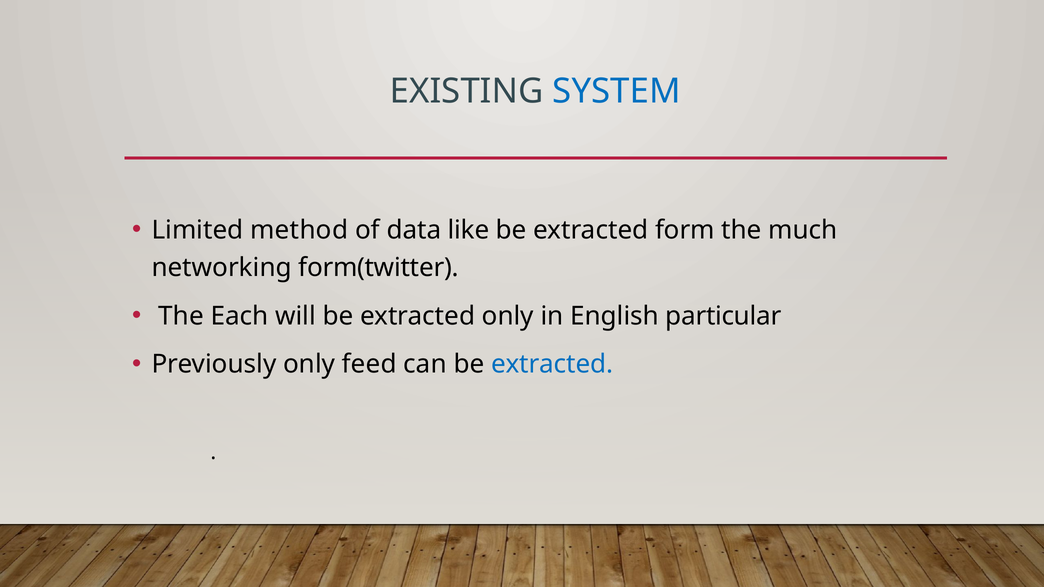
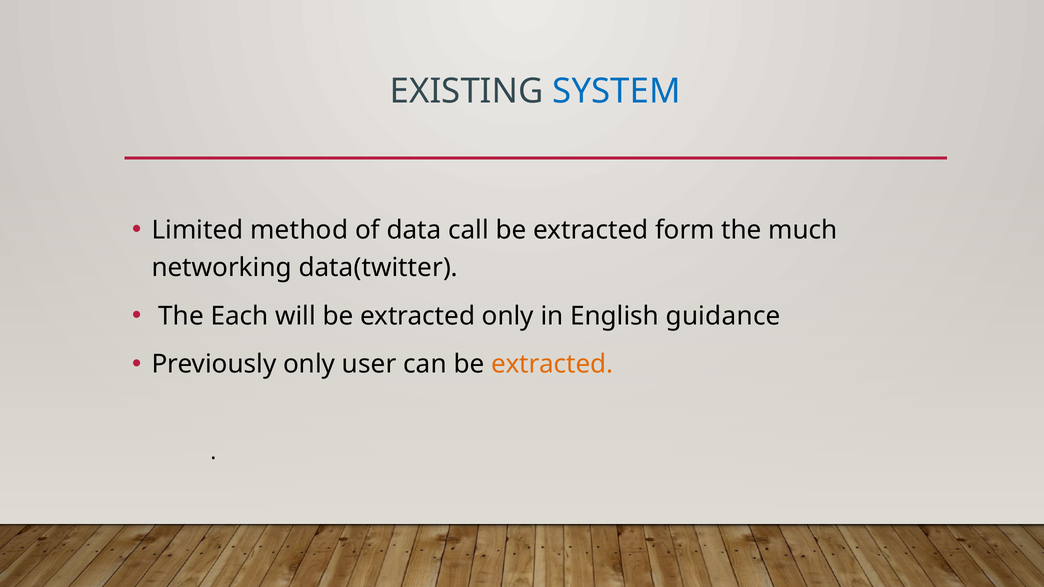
like: like -> call (469, 230)
form(twitter: form(twitter -> data(twitter (378, 268)
particular: particular -> guidance (723, 316)
feed: feed -> user (369, 365)
extracted colour: blue -> orange (552, 365)
